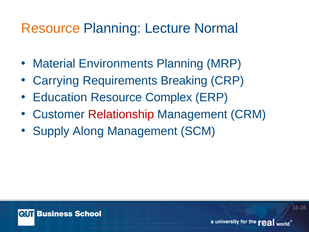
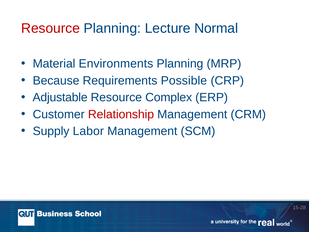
Resource colour: orange -> red (51, 28)
Carrying: Carrying -> Because (56, 81)
Breaking: Breaking -> Possible (184, 81)
Education: Education -> Adjustable (60, 97)
Along: Along -> Labor (88, 131)
